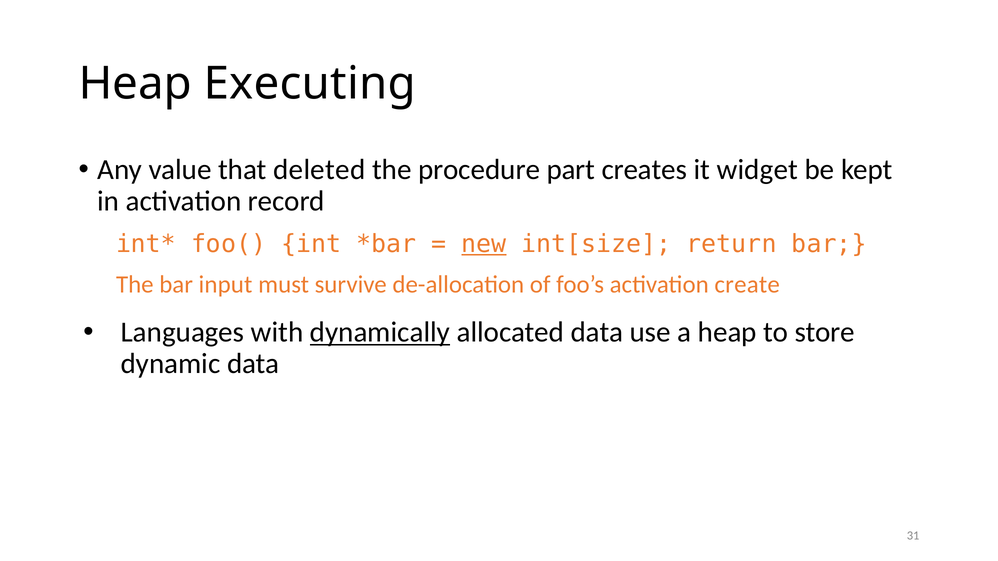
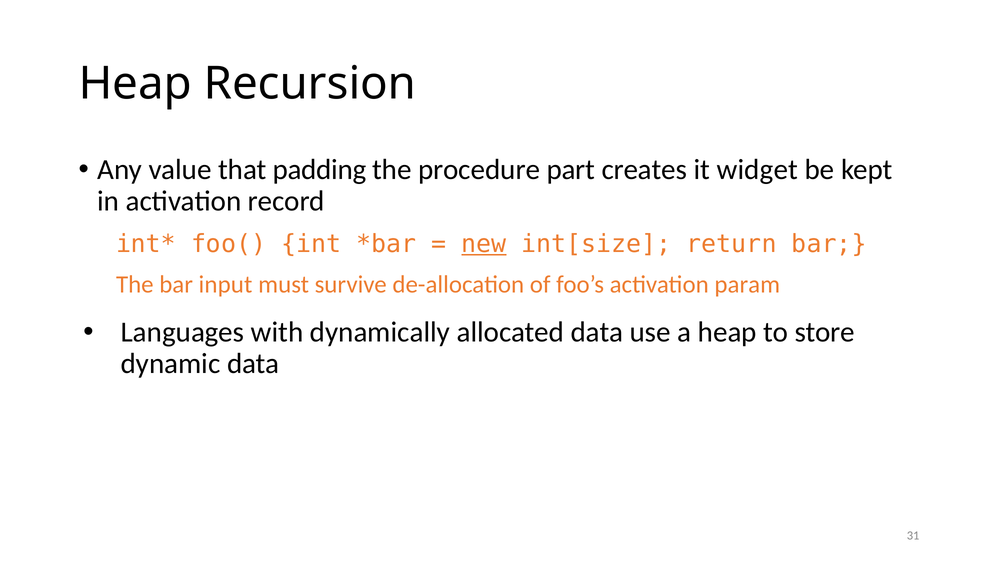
Executing: Executing -> Recursion (310, 84)
deleted: deleted -> padding (320, 170)
create: create -> param (747, 285)
dynamically underline: present -> none (380, 333)
